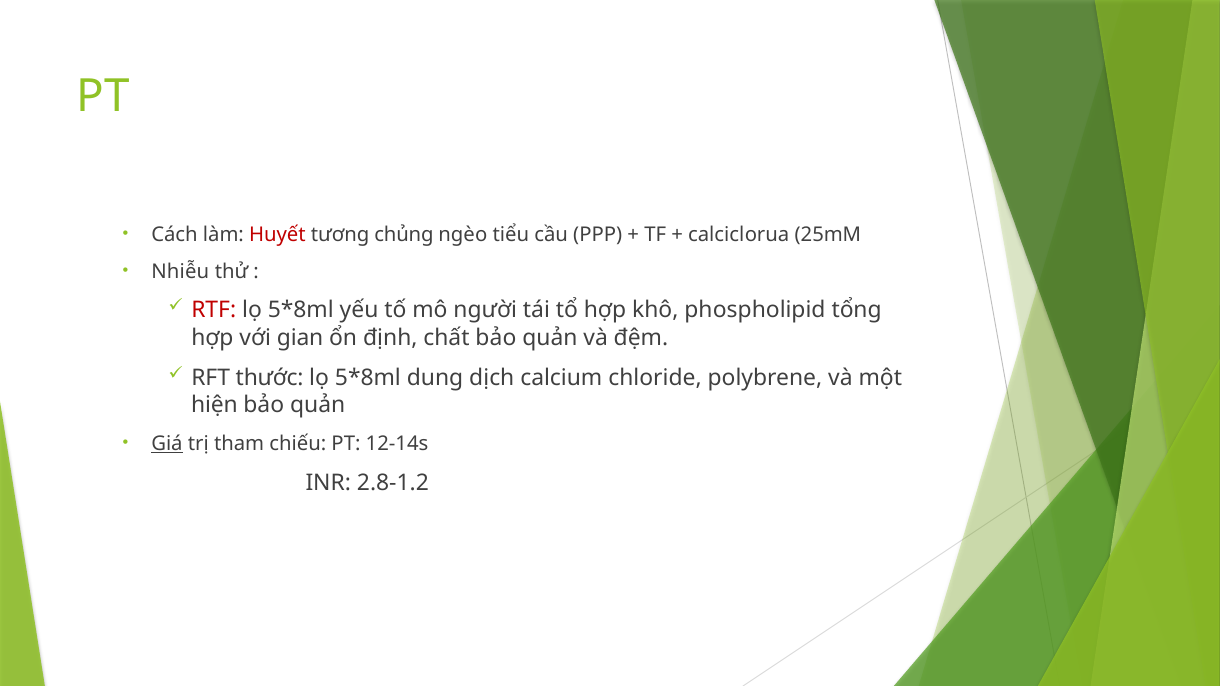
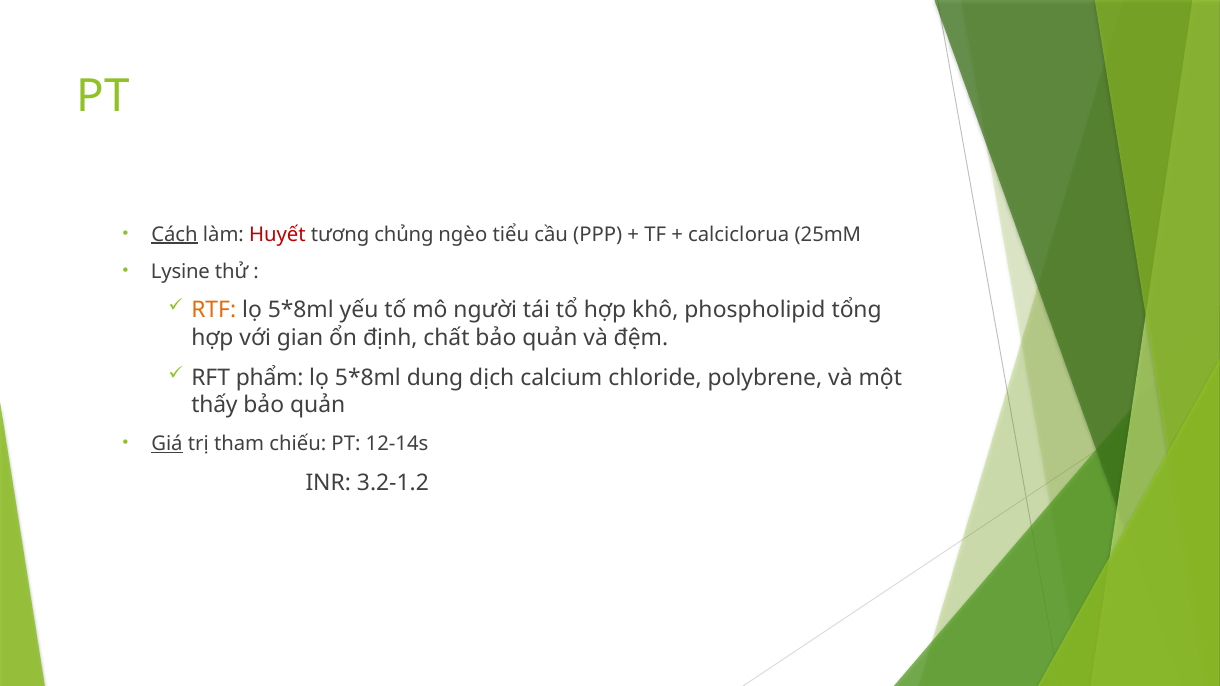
Cách underline: none -> present (174, 234)
Nhiễu: Nhiễu -> Lysine (180, 272)
RTF colour: red -> orange (214, 310)
thước: thước -> phẩm (270, 378)
hiện: hiện -> thấy (214, 405)
2.8-1.2: 2.8-1.2 -> 3.2-1.2 (393, 483)
